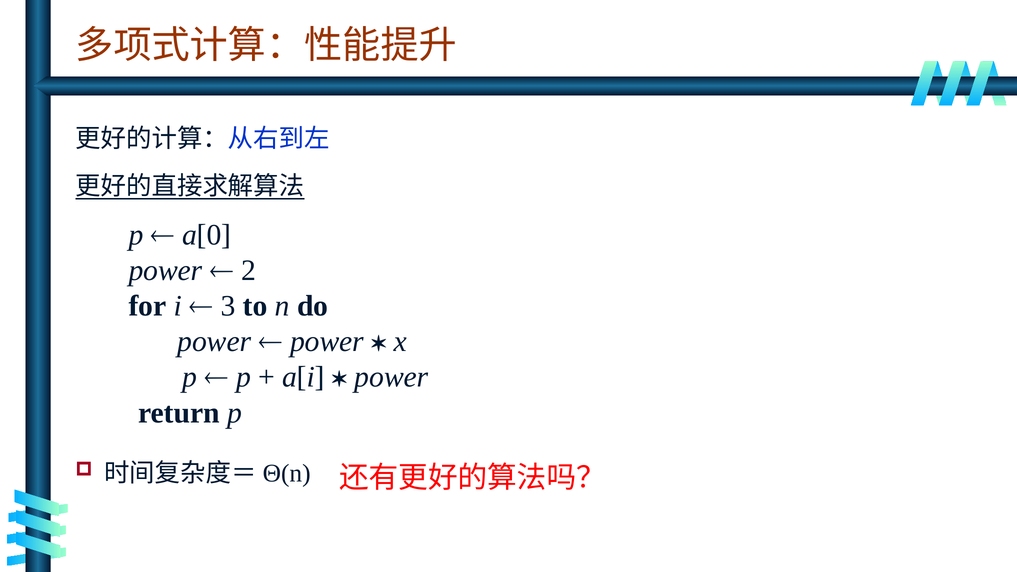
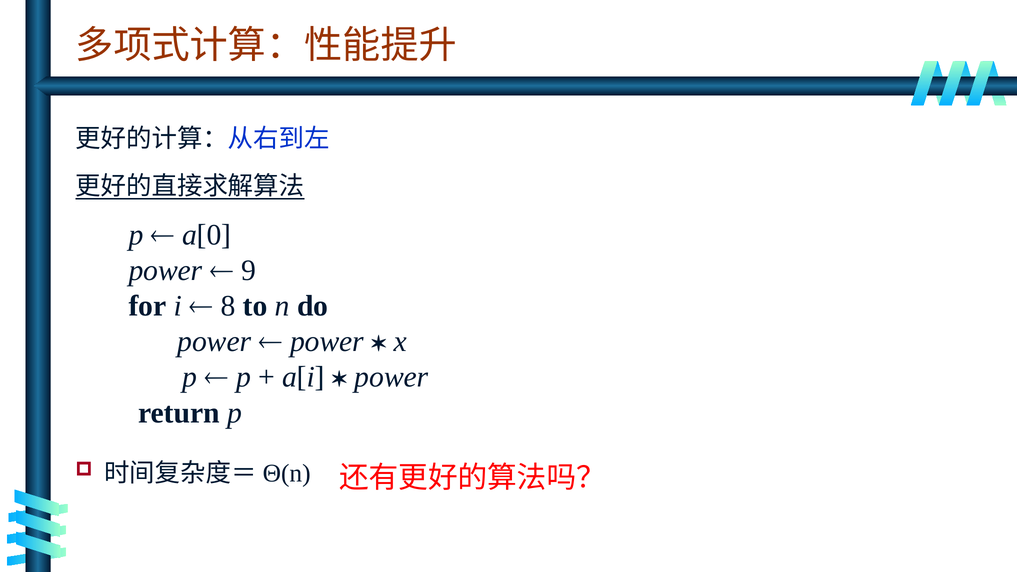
2: 2 -> 9 (249, 270)
3: 3 -> 8 (228, 306)
